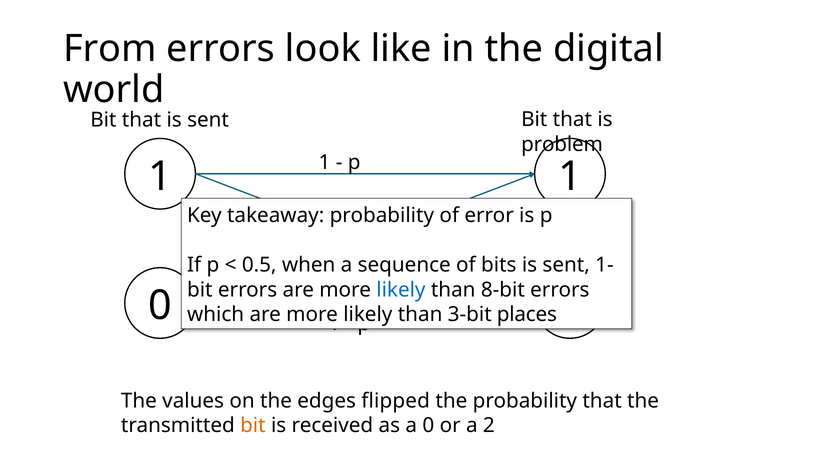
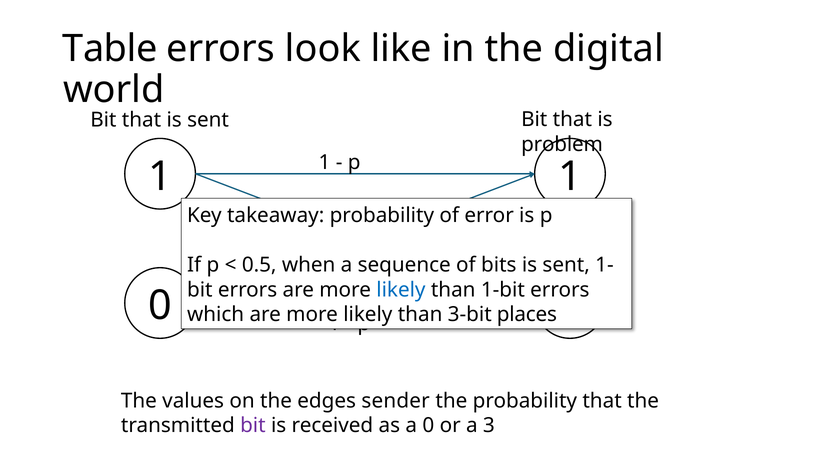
From: From -> Table (110, 49)
8-bit: 8-bit -> 1-bit (503, 290)
flipped: flipped -> sender (396, 401)
bit colour: orange -> purple (253, 426)
2: 2 -> 3 (489, 426)
